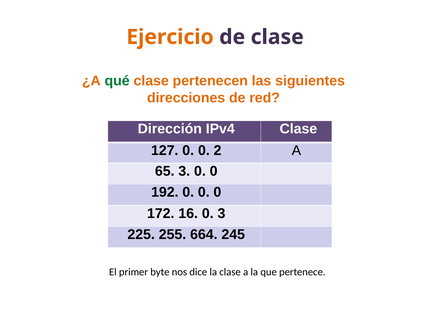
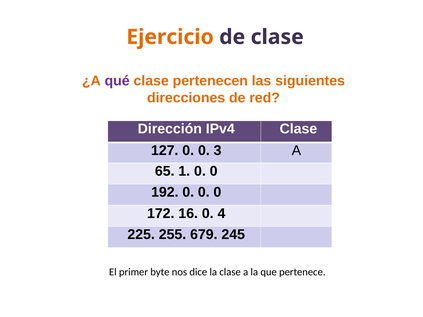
qué colour: green -> purple (117, 81)
2: 2 -> 3 (218, 151)
65 3: 3 -> 1 (184, 171)
0 3: 3 -> 4 (221, 214)
664: 664 -> 679 (204, 235)
